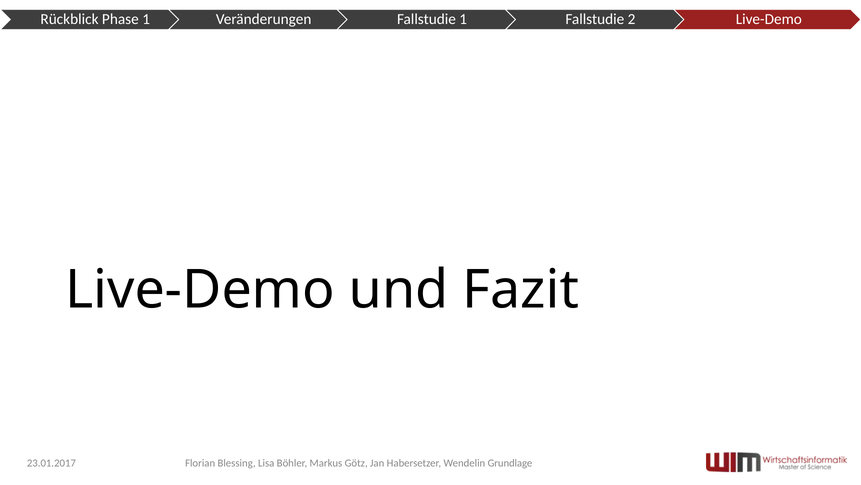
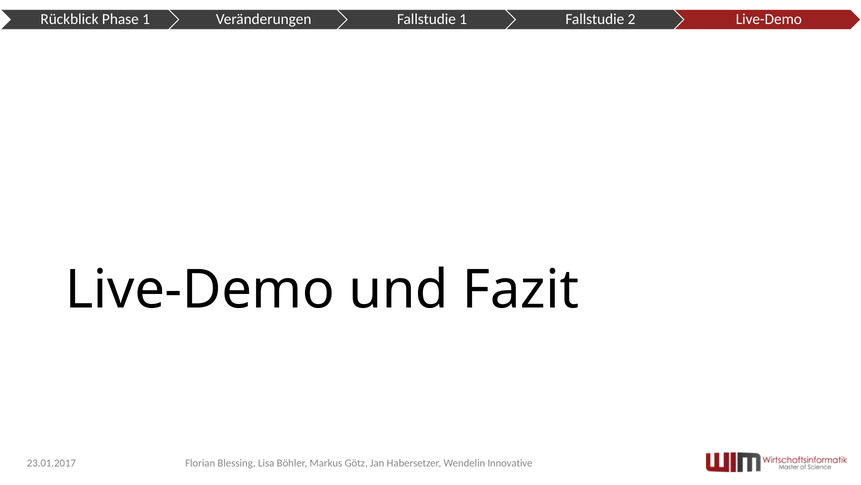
Grundlage: Grundlage -> Innovative (510, 462)
